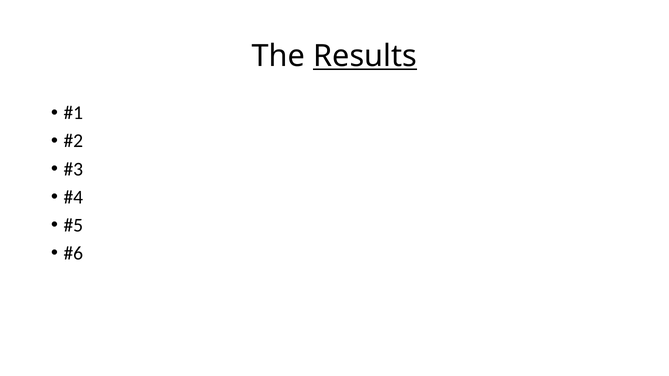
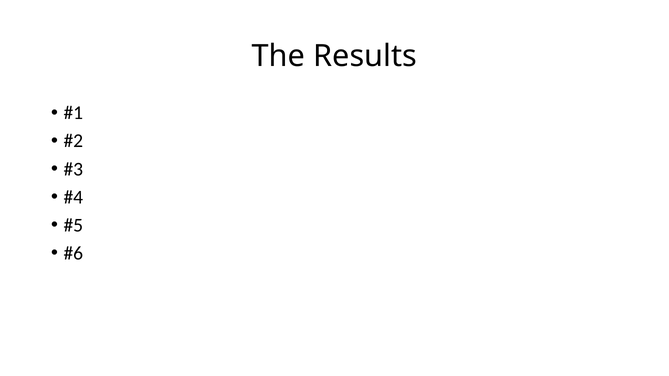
Results underline: present -> none (365, 56)
